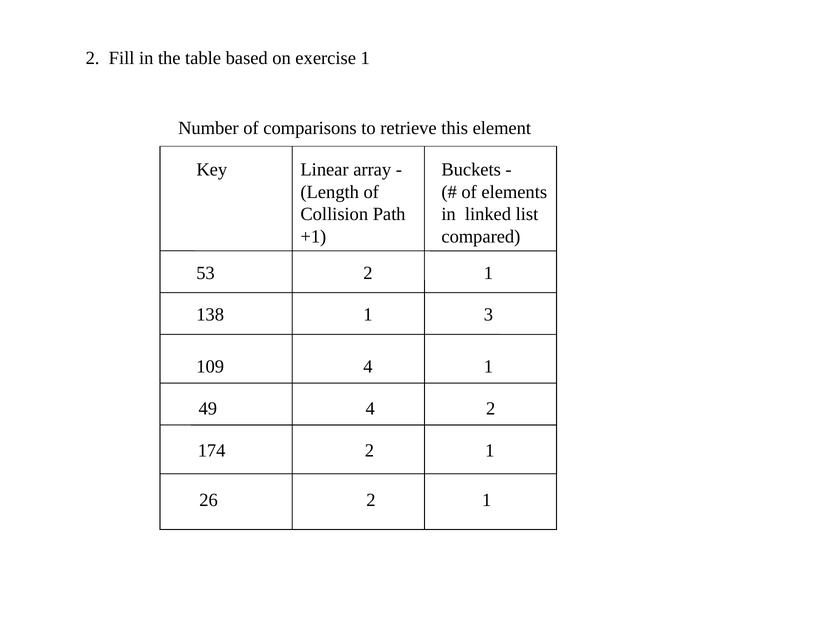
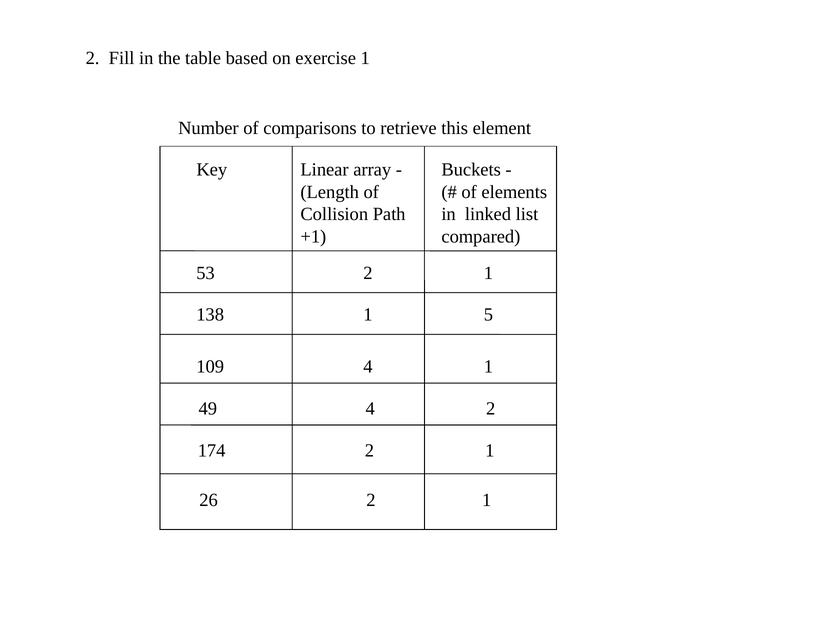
3: 3 -> 5 (488, 314)
